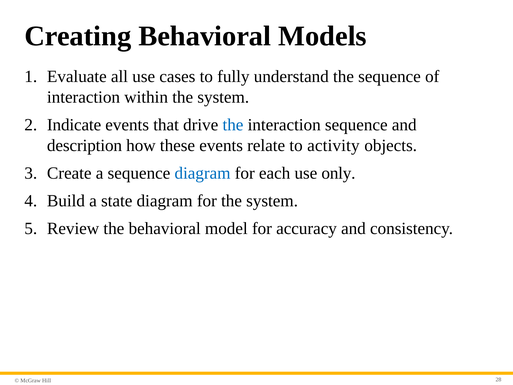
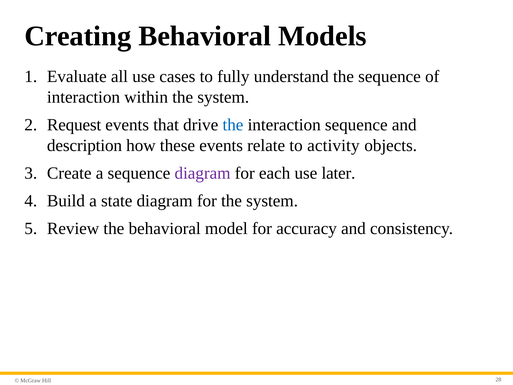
Indicate: Indicate -> Request (74, 125)
diagram colour: blue -> purple (203, 173)
only: only -> later (338, 173)
